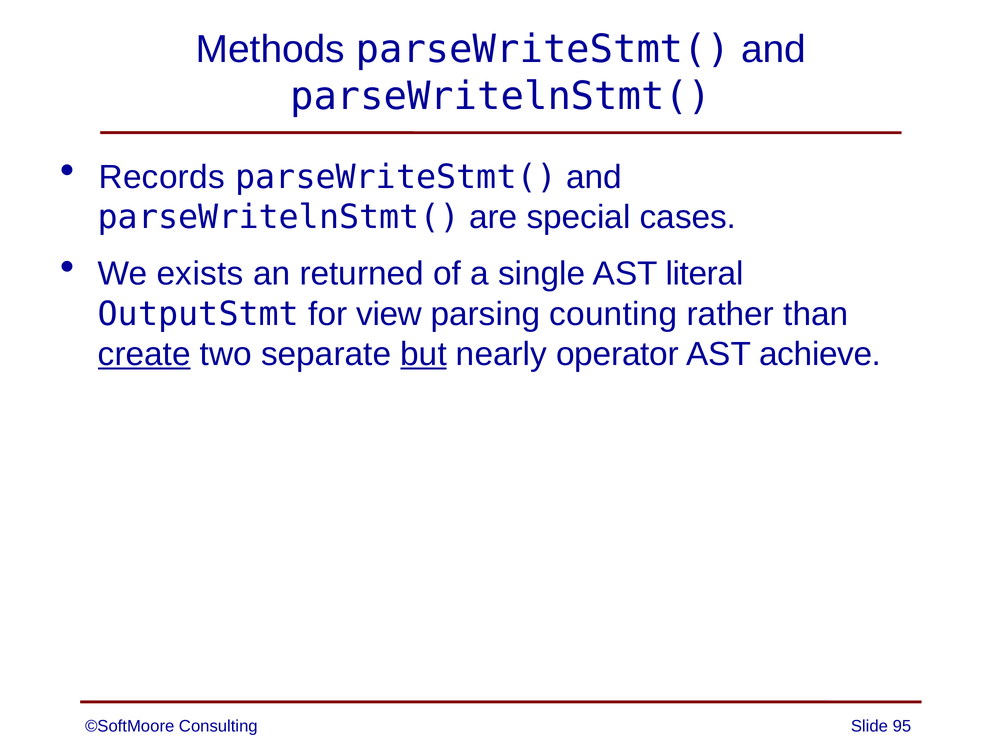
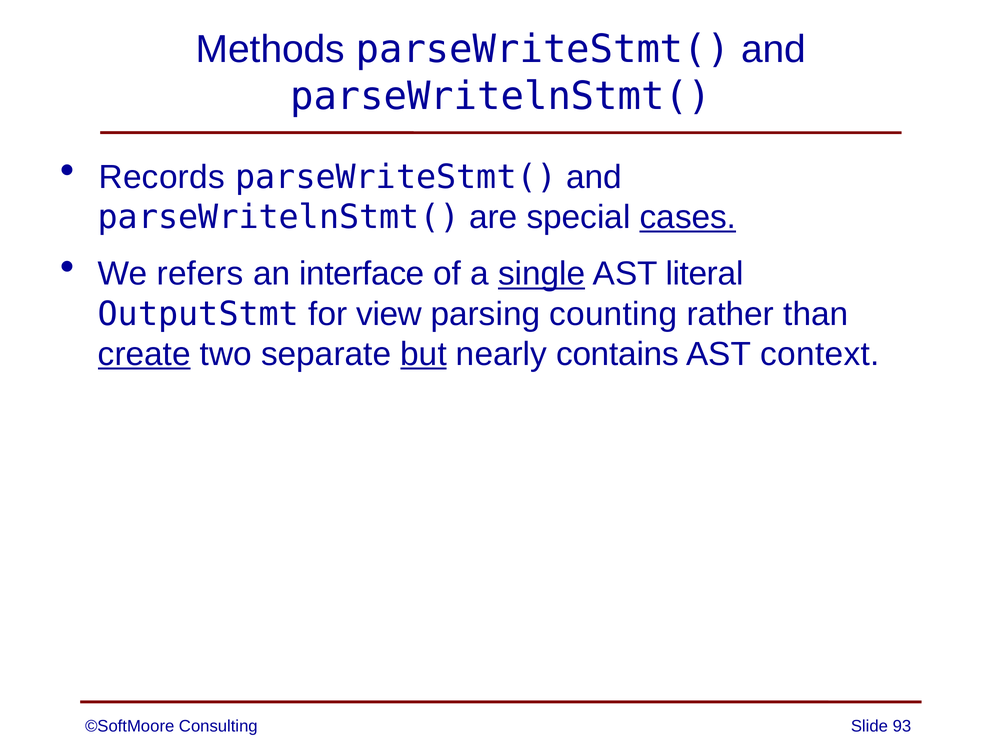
cases underline: none -> present (688, 217)
exists: exists -> refers (200, 274)
returned: returned -> interface (362, 274)
single underline: none -> present (542, 274)
operator: operator -> contains (618, 354)
achieve: achieve -> context (820, 354)
95: 95 -> 93 (902, 726)
